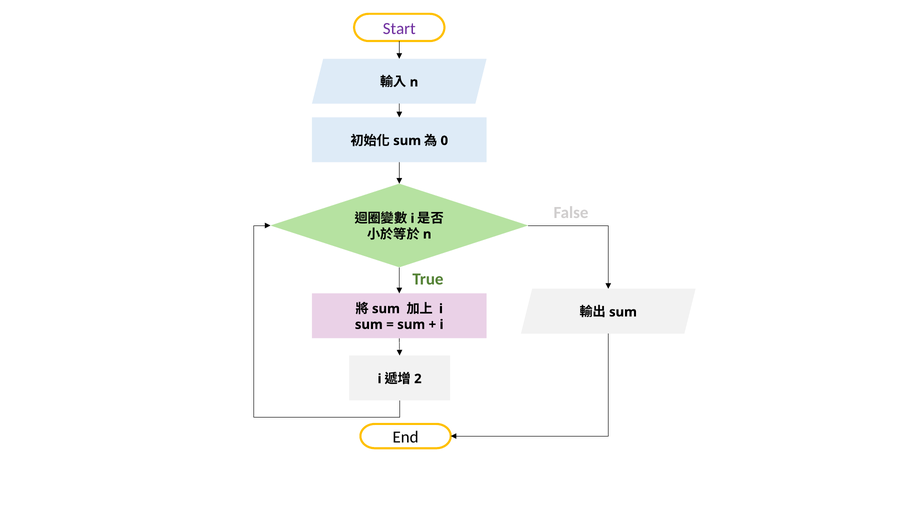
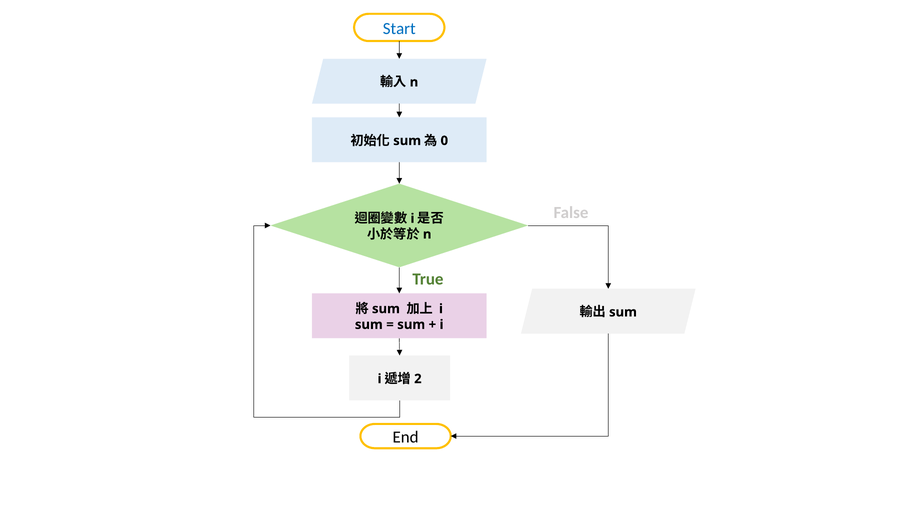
Start colour: purple -> blue (399, 29)
